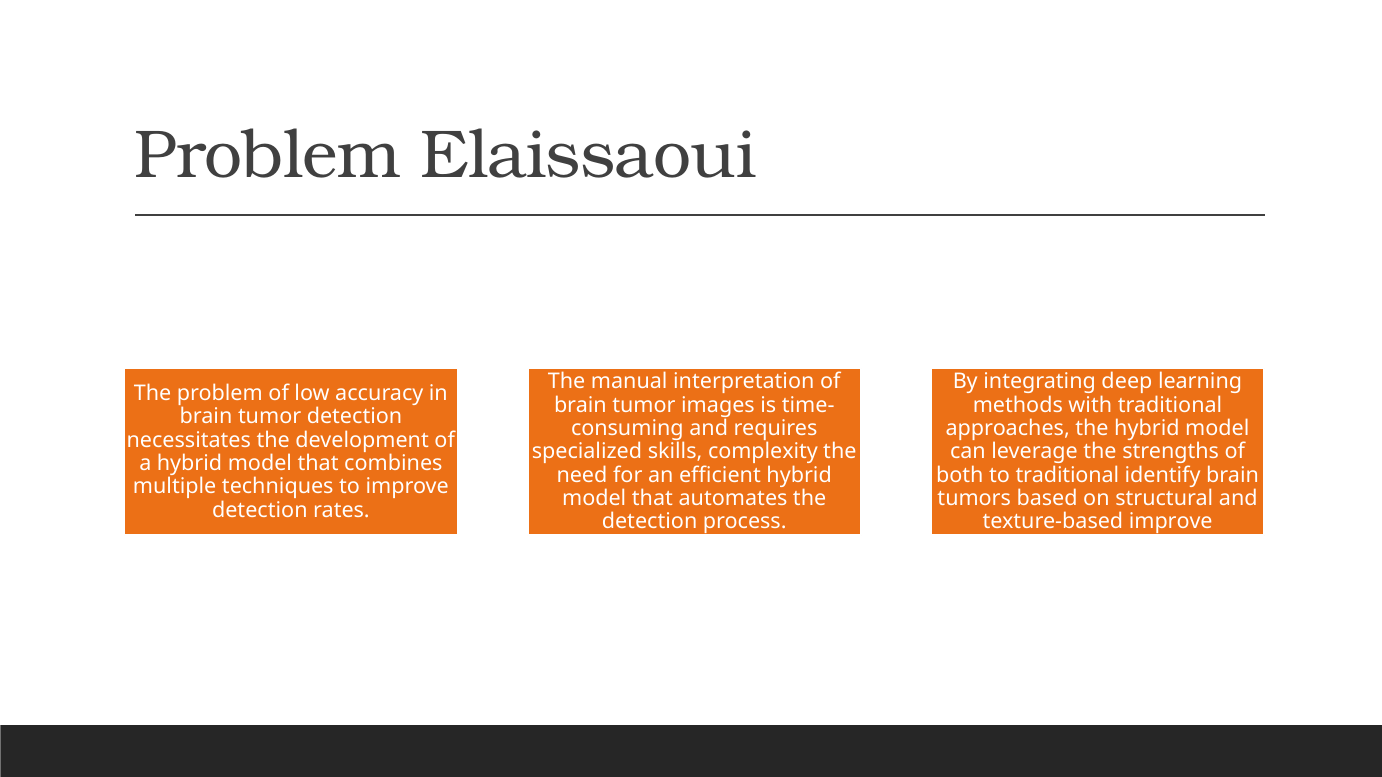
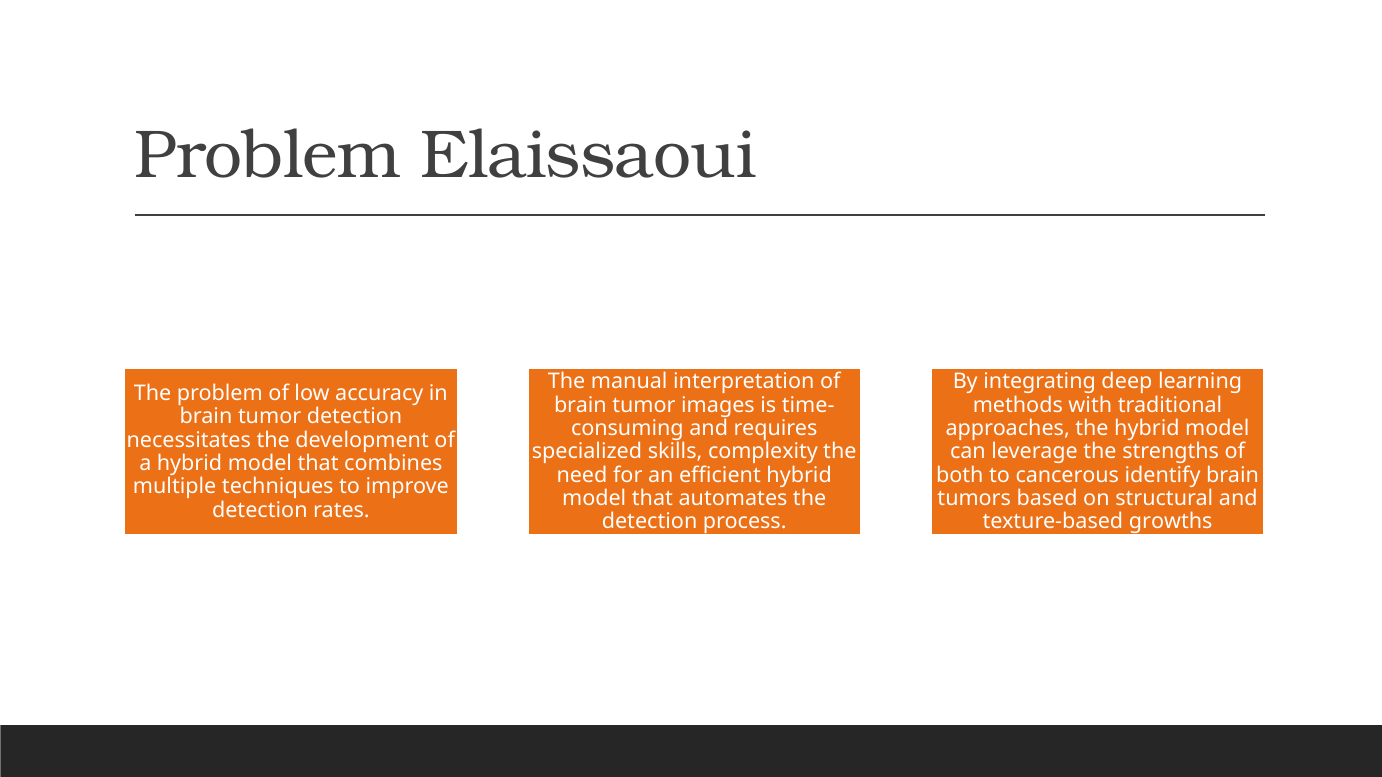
to traditional: traditional -> cancerous (1067, 475)
texture-based improve: improve -> growths (1171, 522)
